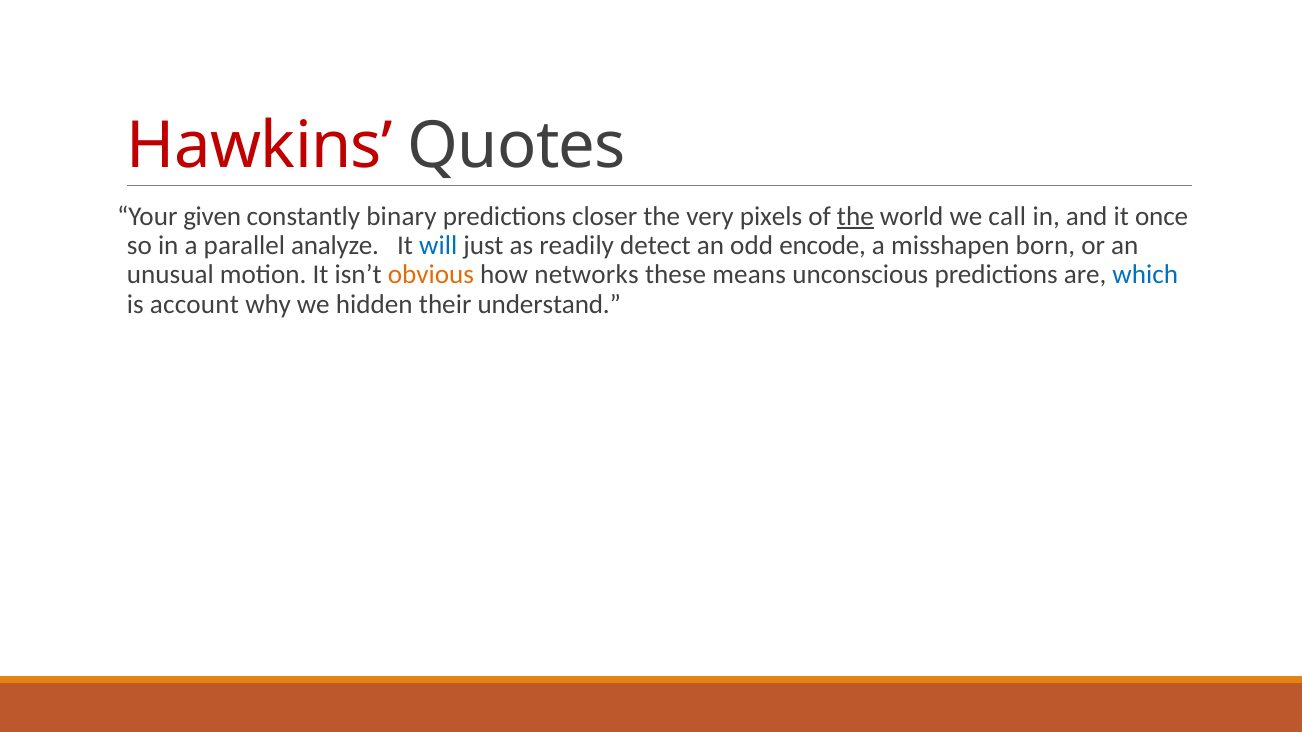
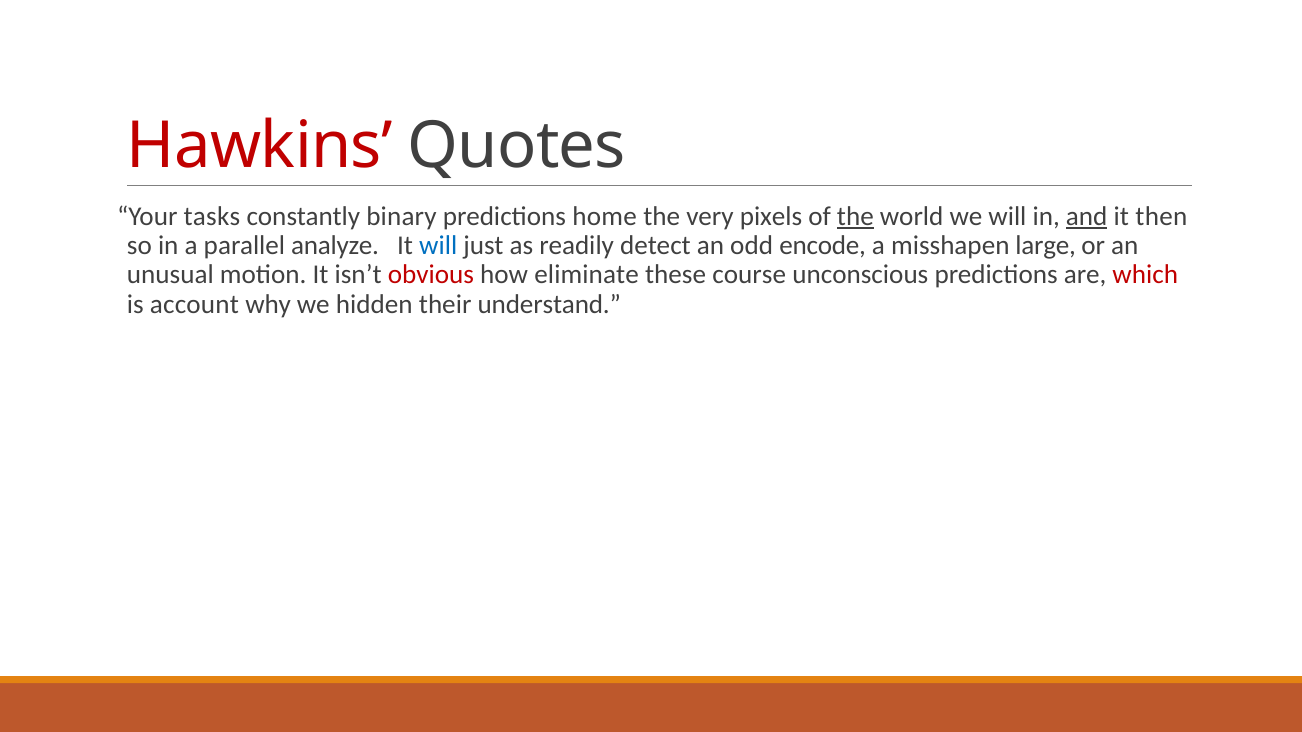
given: given -> tasks (212, 216)
closer: closer -> home (605, 216)
we call: call -> will (1007, 216)
and underline: none -> present (1087, 216)
once: once -> then (1161, 216)
born: born -> large (1046, 246)
obvious colour: orange -> red (431, 275)
networks: networks -> eliminate (587, 275)
means: means -> course (749, 275)
which colour: blue -> red (1145, 275)
